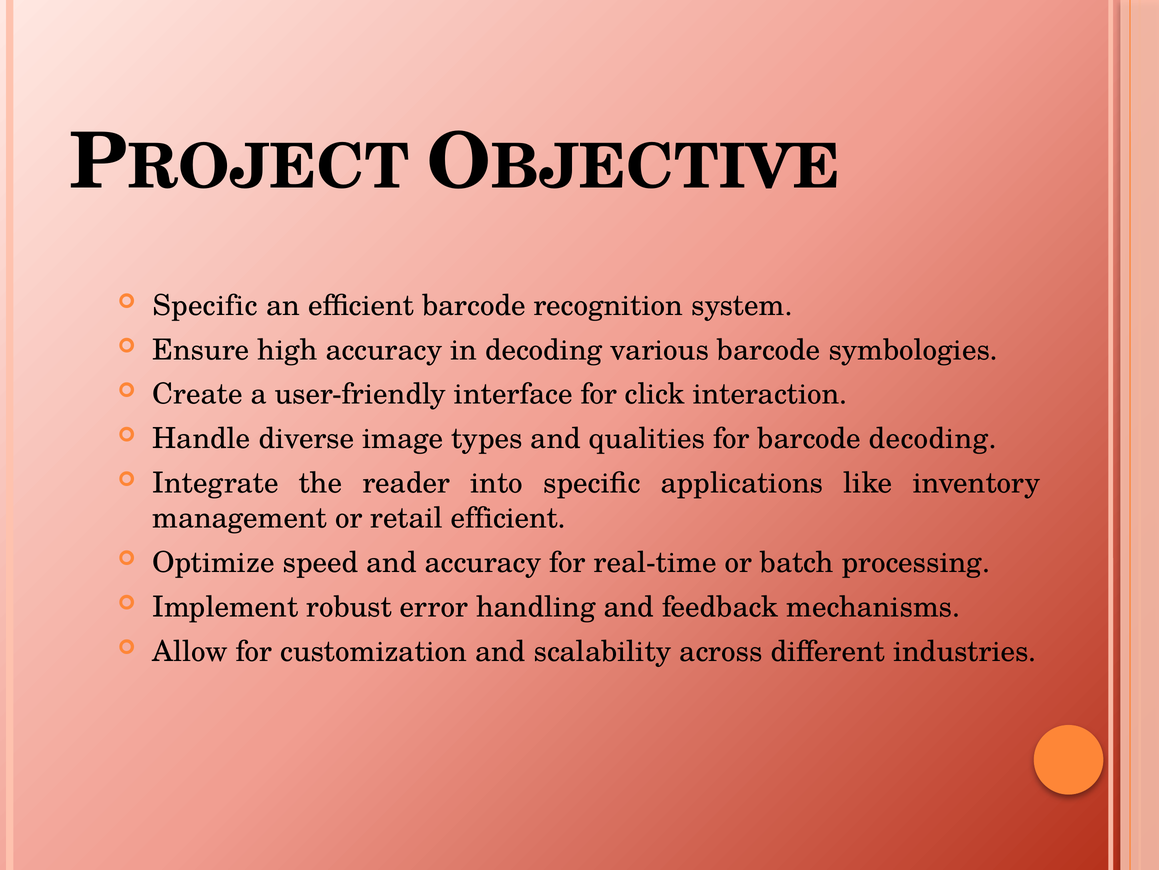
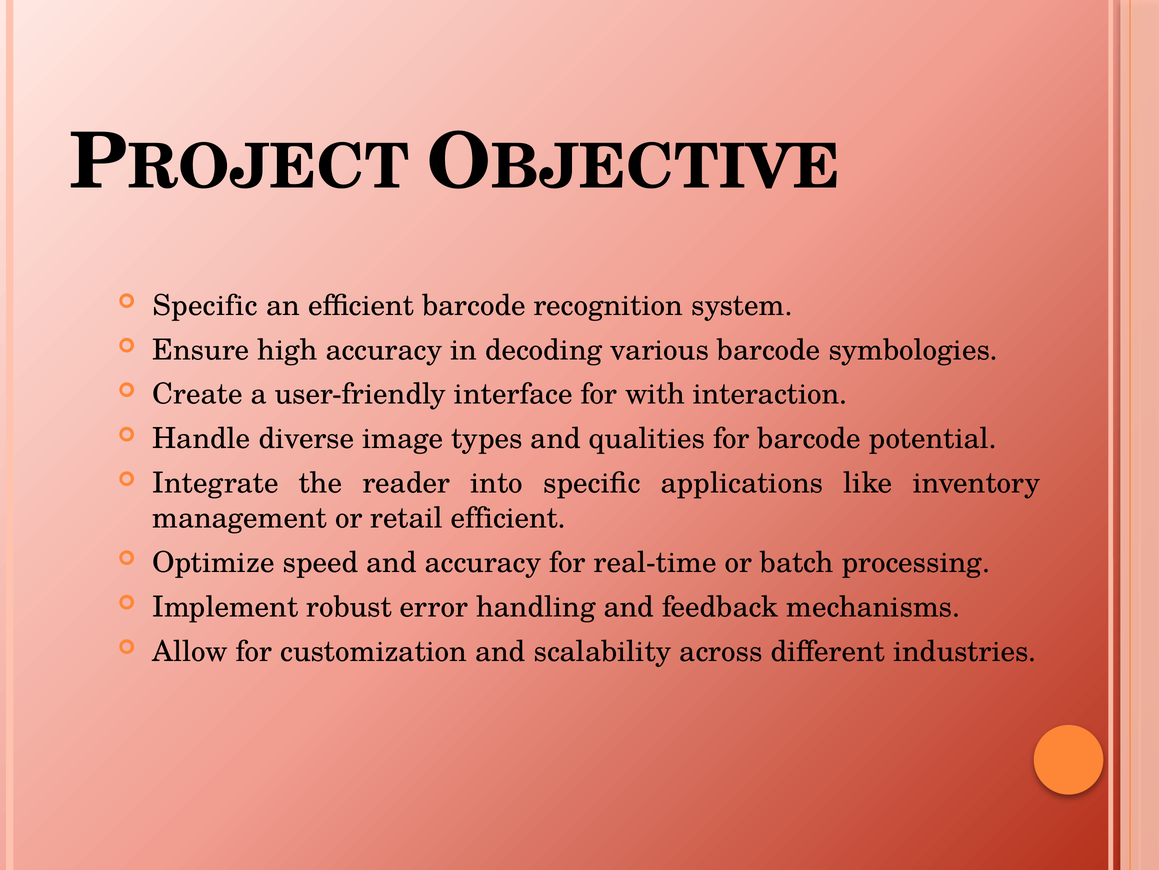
click: click -> with (655, 394)
barcode decoding: decoding -> potential (933, 439)
